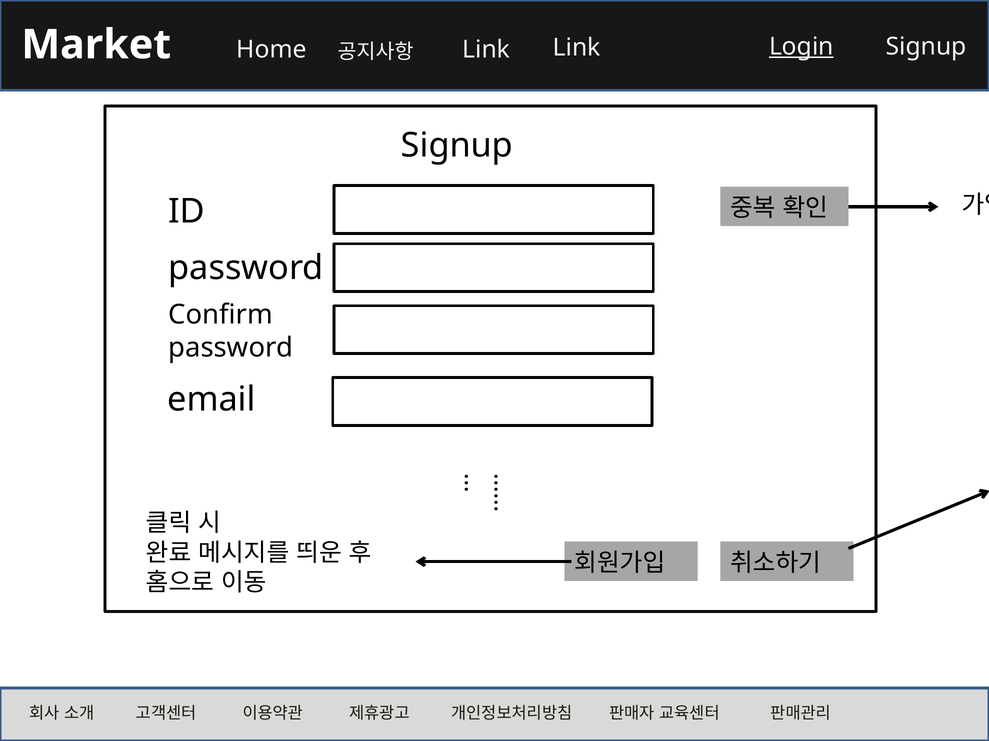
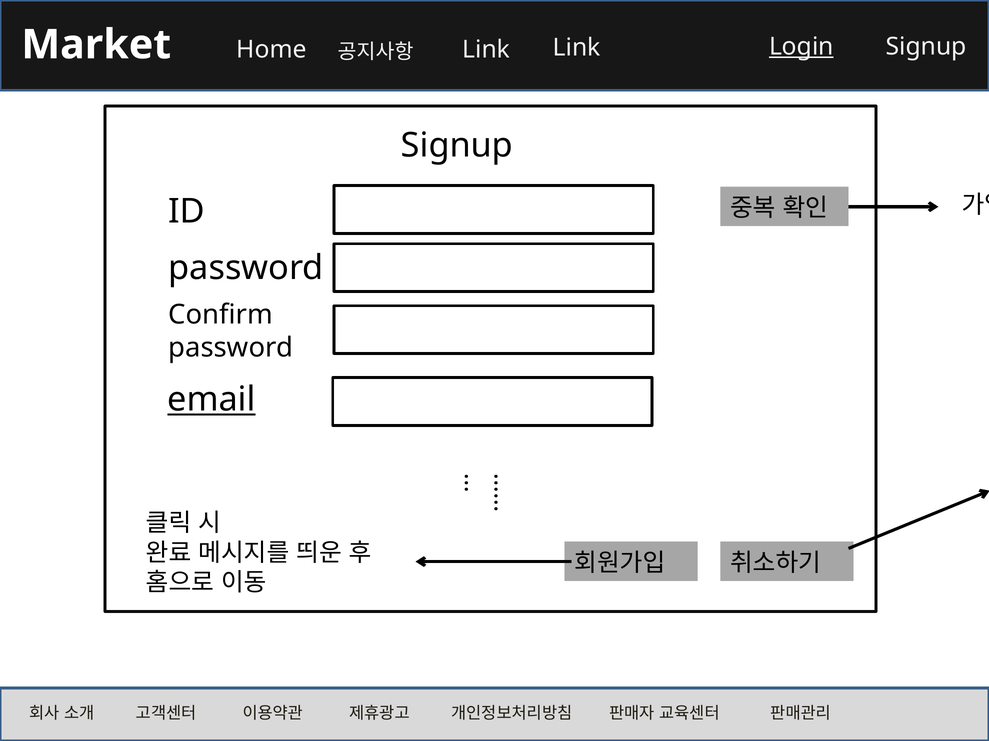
email underline: none -> present (212, 400)
